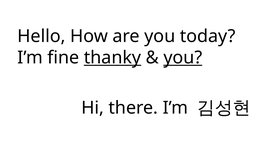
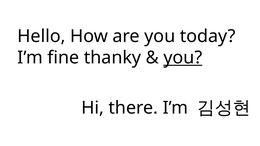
thanky underline: present -> none (113, 58)
